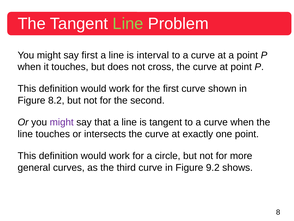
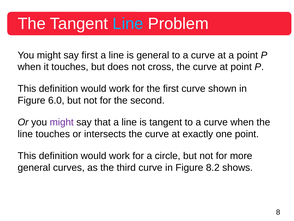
Line colour: light green -> light blue (128, 24)
is interval: interval -> general (153, 55)
8.2: 8.2 -> 6.0 (56, 100)
9.2: 9.2 -> 8.2 (213, 167)
